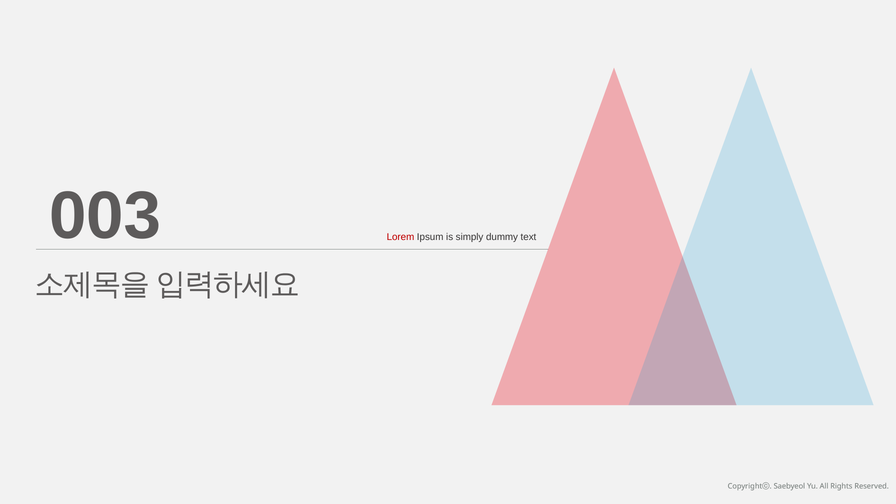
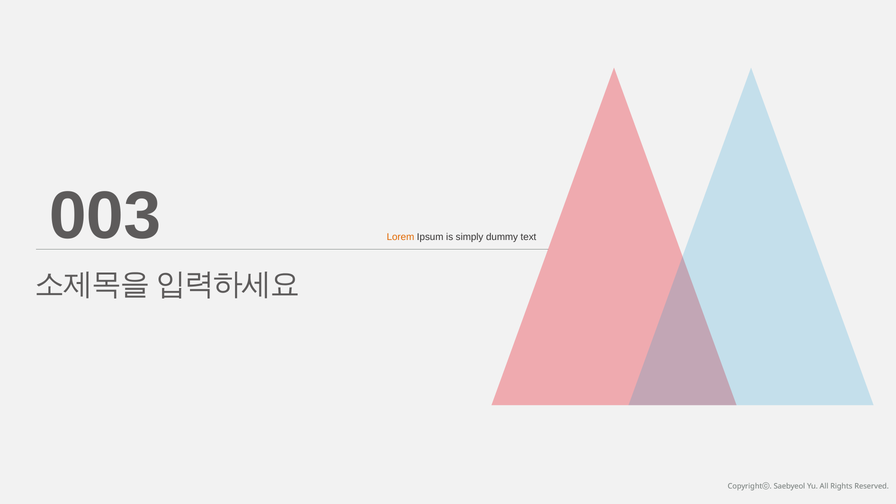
Lorem colour: red -> orange (400, 237)
